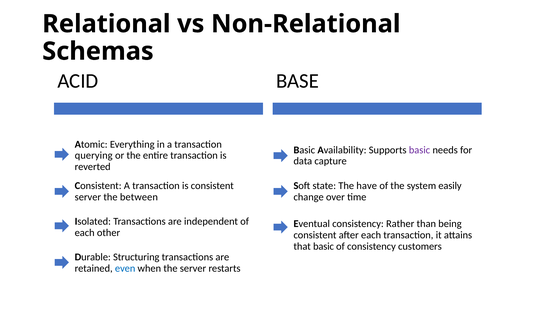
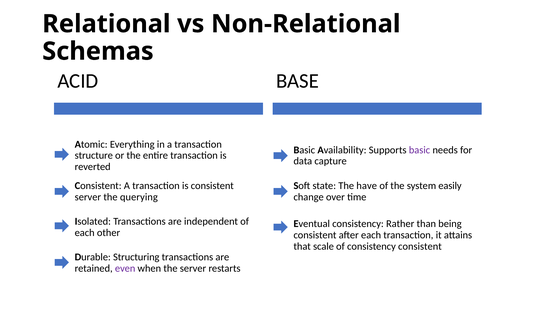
querying: querying -> structure (94, 155)
between: between -> querying (139, 197)
that basic: basic -> scale (323, 246)
consistency customers: customers -> consistent (420, 246)
even colour: blue -> purple (125, 268)
